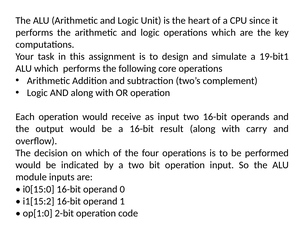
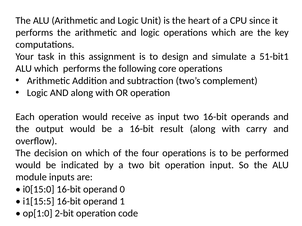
19-bit1: 19-bit1 -> 51-bit1 (274, 57)
i1[15:2: i1[15:2 -> i1[15:5 (39, 202)
